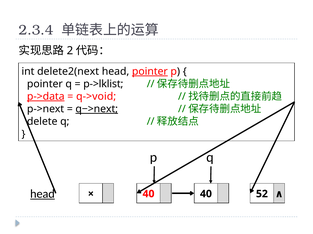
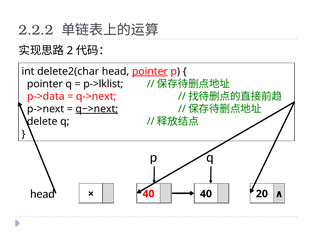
2.3.4: 2.3.4 -> 2.2.2 (36, 30)
delete2(next: delete2(next -> delete2(char (68, 72)
p->data underline: present -> none (46, 97)
q->void: q->void -> q->next (96, 97)
head underline: present -> none (42, 195)
52: 52 -> 20 (262, 194)
